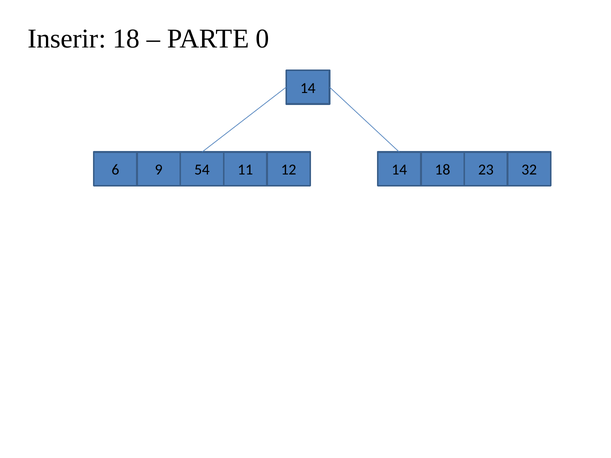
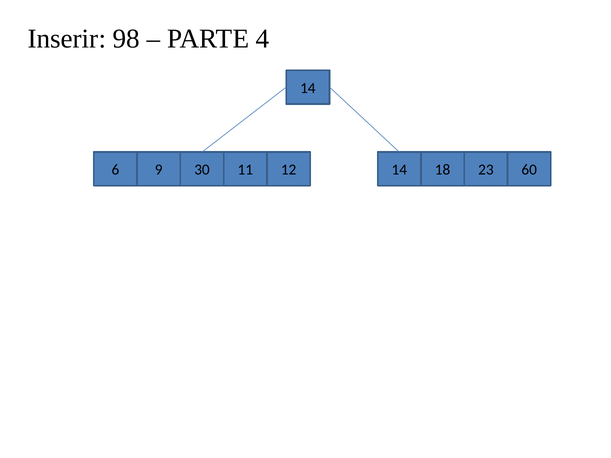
Inserir 18: 18 -> 98 (126, 39)
0: 0 -> 4 (263, 39)
54: 54 -> 30 (202, 170)
32: 32 -> 60 (529, 170)
